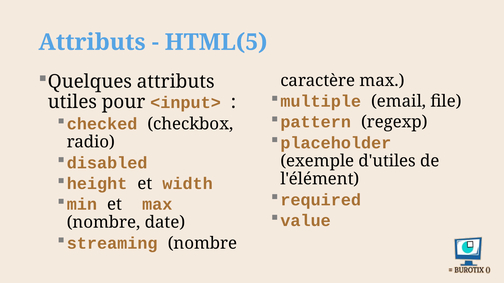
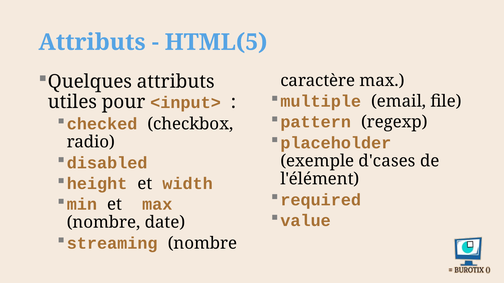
d'utiles: d'utiles -> d'cases (387, 161)
